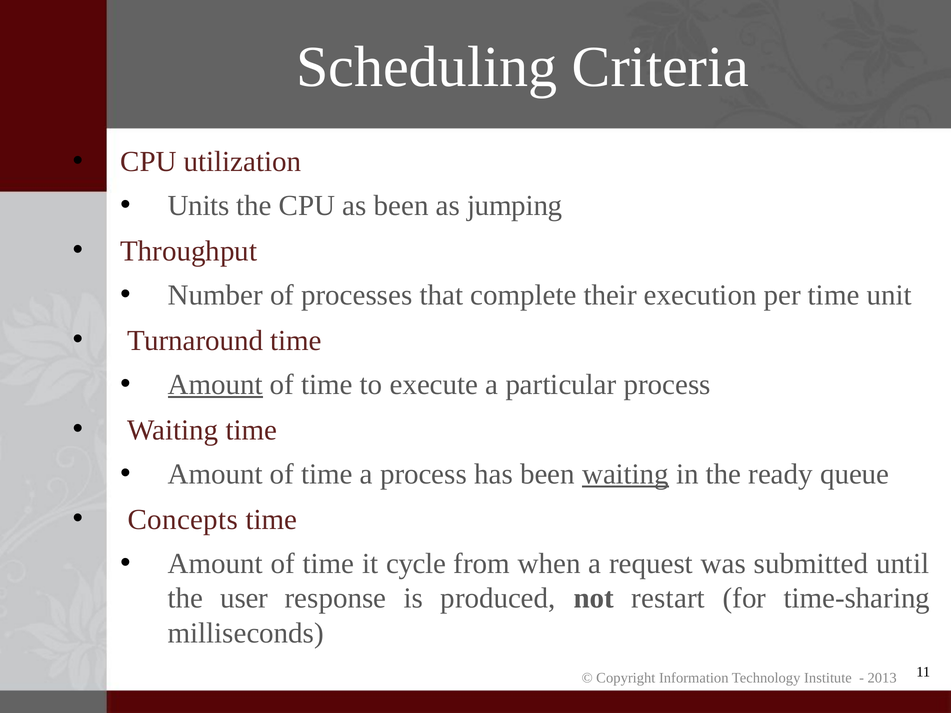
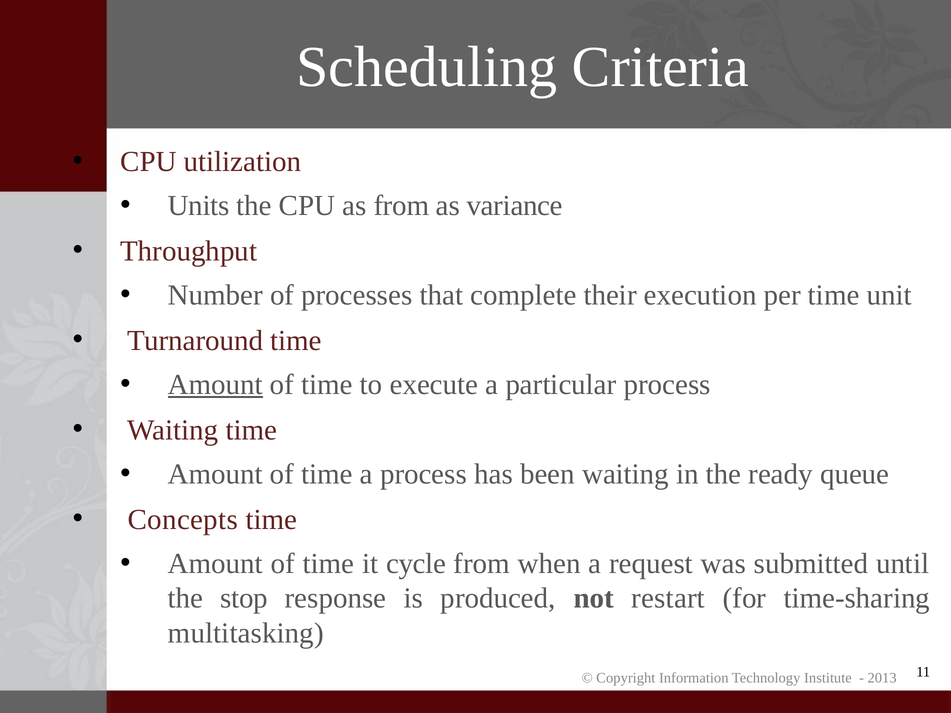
as been: been -> from (401, 206)
jumping: jumping -> variance (515, 206)
waiting underline: present -> none (625, 474)
user: user -> stop (244, 599)
milliseconds: milliseconds -> multitasking (246, 633)
